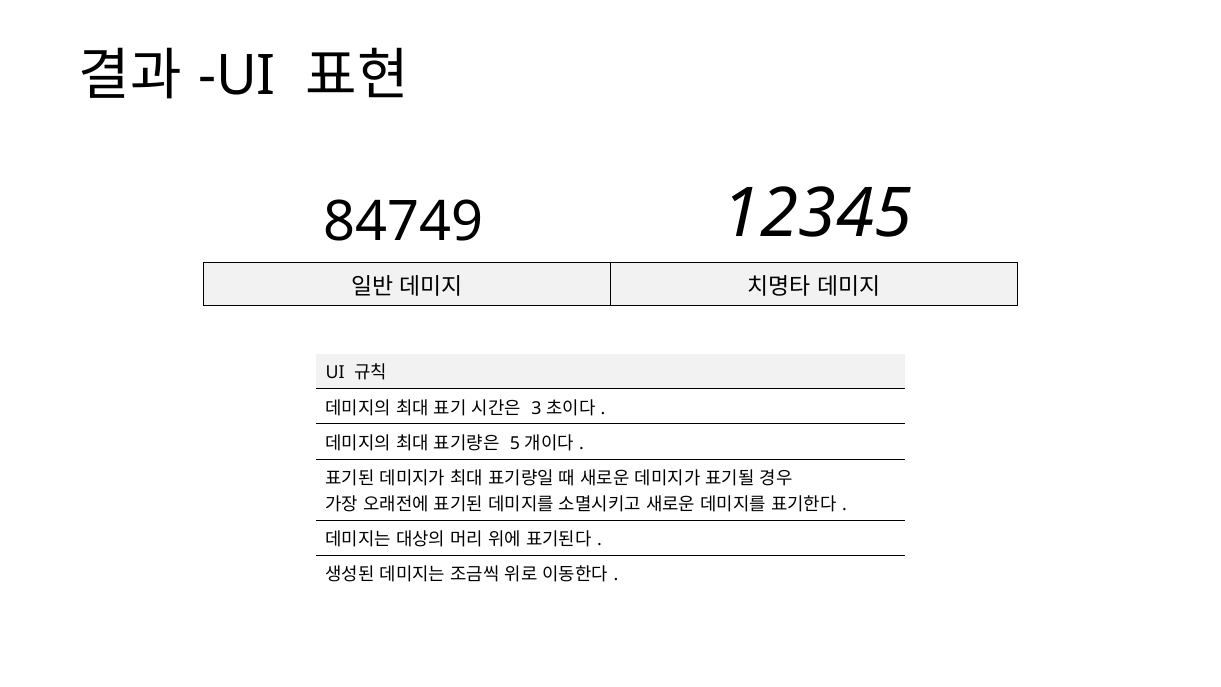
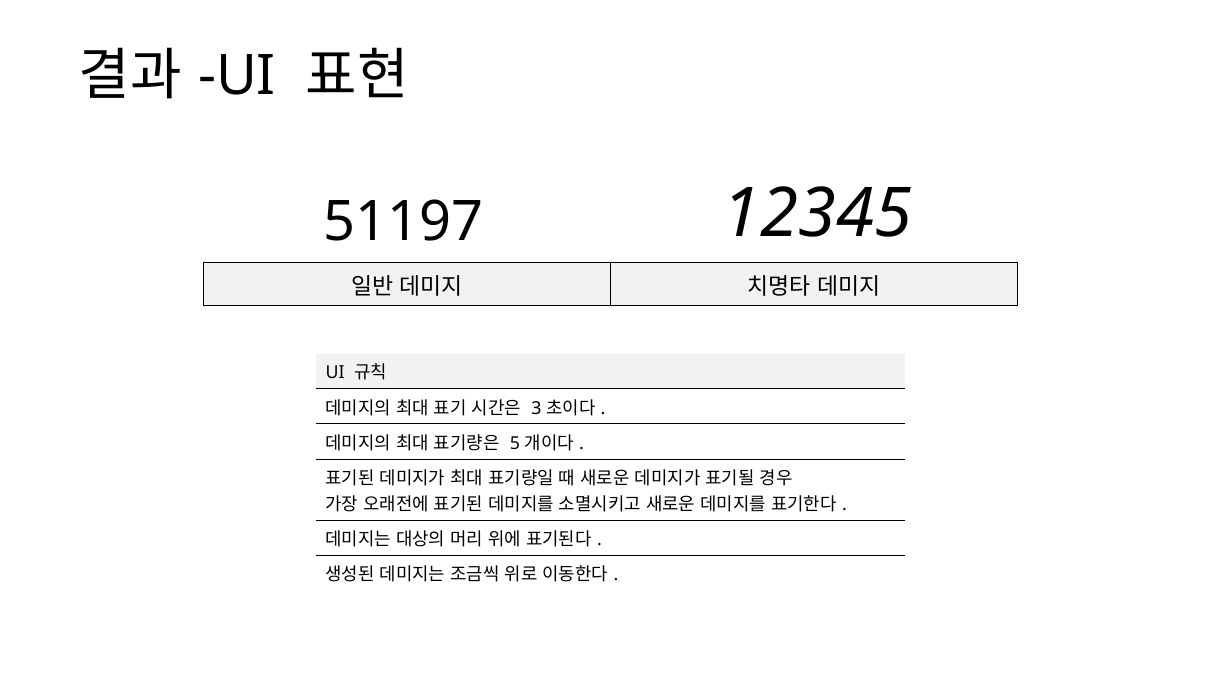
84749: 84749 -> 51197 (403, 222)
